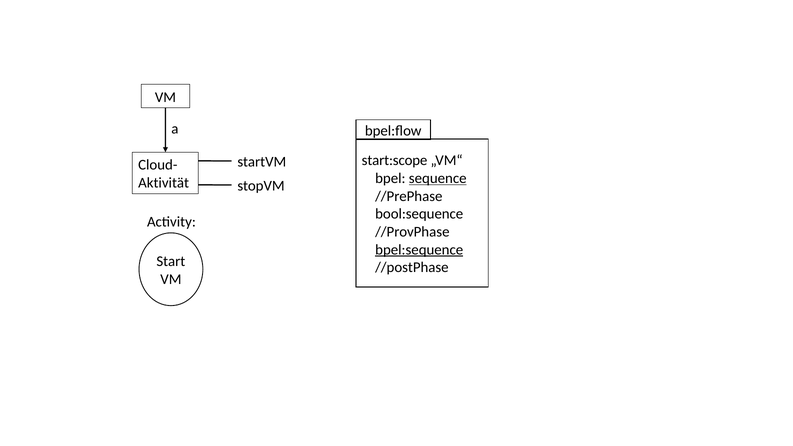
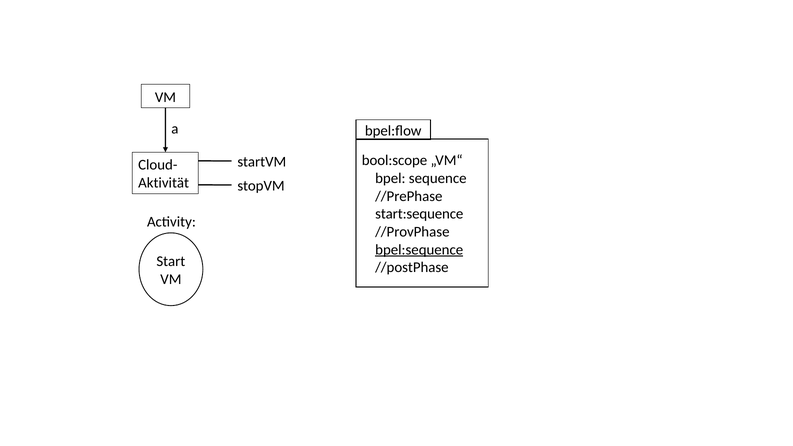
start:scope: start:scope -> bool:scope (395, 161)
sequence underline: present -> none (438, 178)
bool:sequence: bool:sequence -> start:sequence (419, 214)
